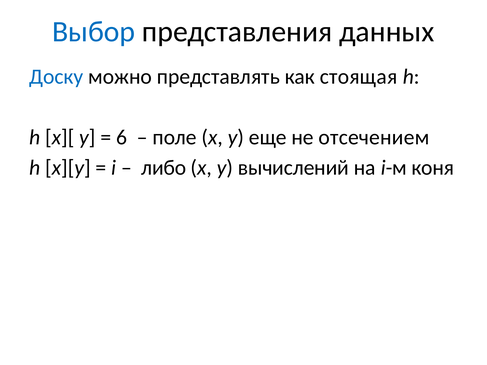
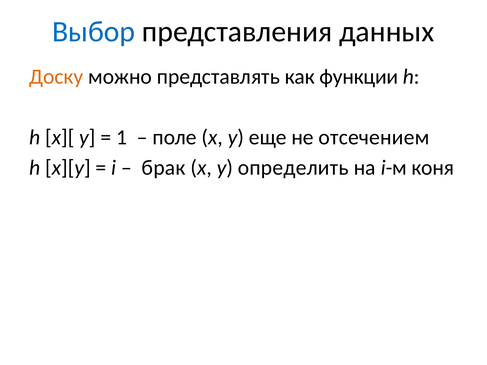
Доску colour: blue -> orange (56, 77)
стоящая: стоящая -> функции (359, 77)
6: 6 -> 1 (122, 137)
либо: либо -> брак (164, 168)
вычислений: вычислений -> определить (293, 168)
